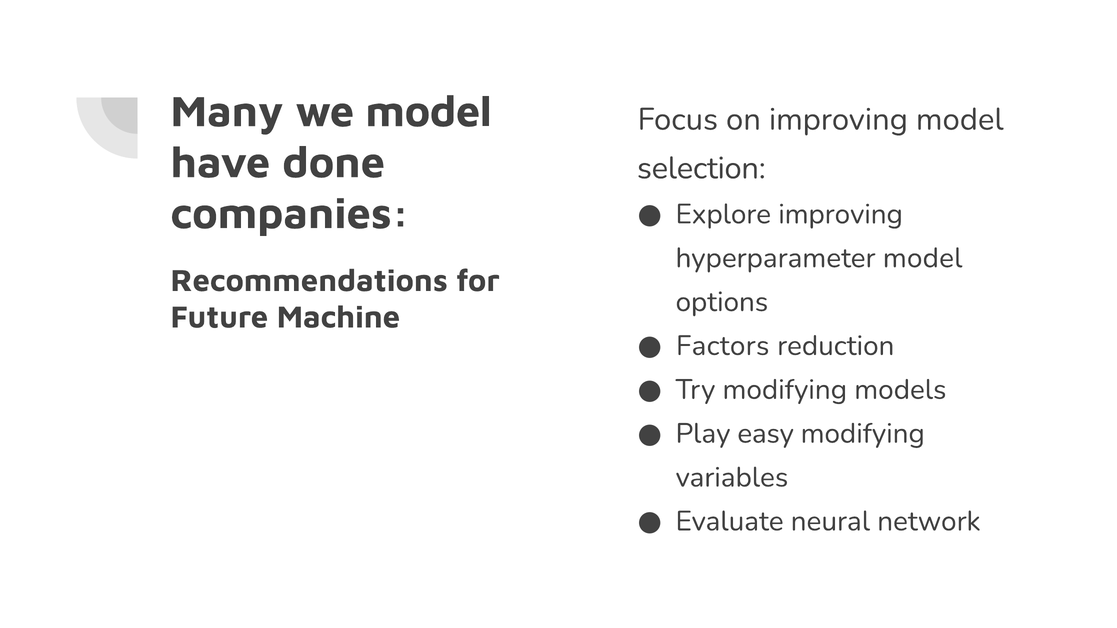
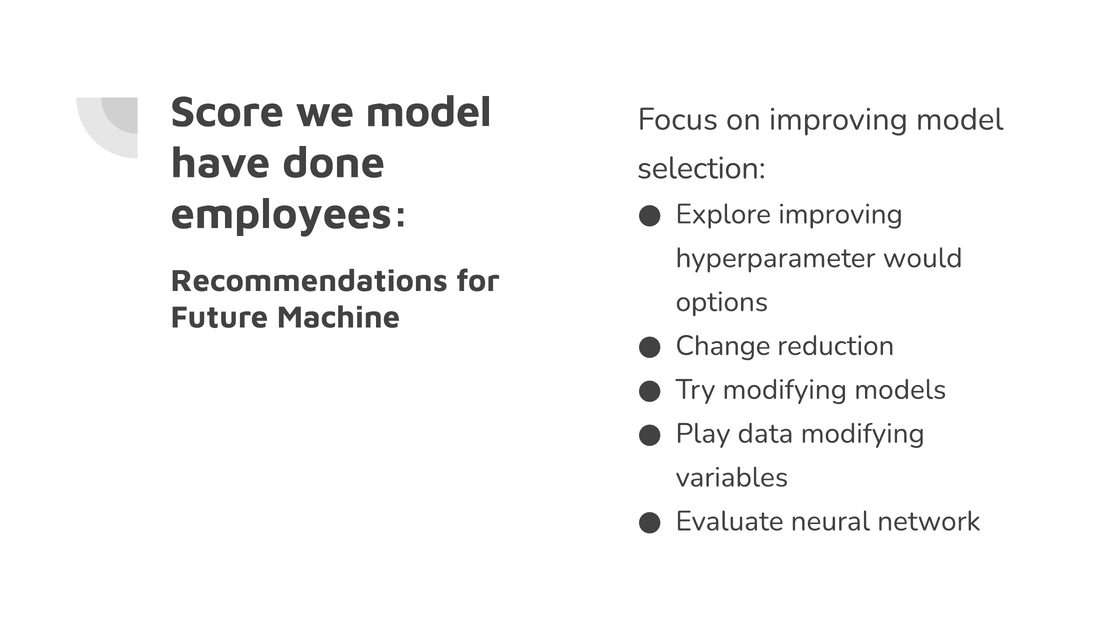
Many: Many -> Score (227, 112)
companies: companies -> employees (290, 214)
hyperparameter model: model -> would (923, 258)
Factors: Factors -> Change (723, 346)
easy: easy -> data (765, 434)
